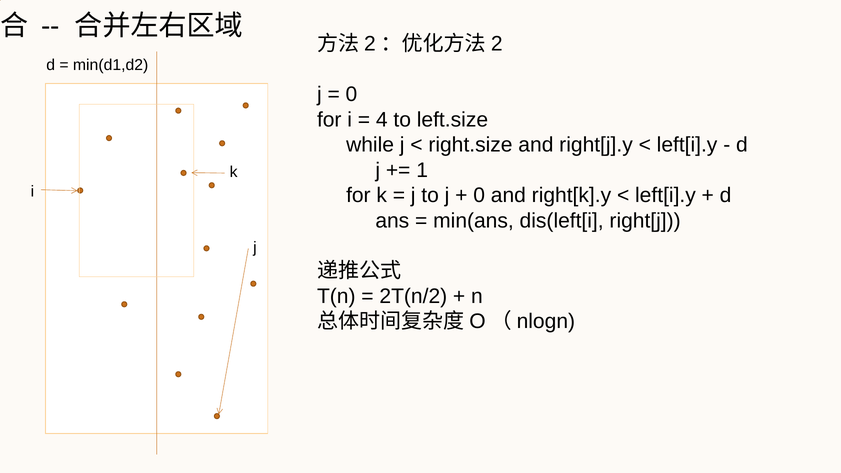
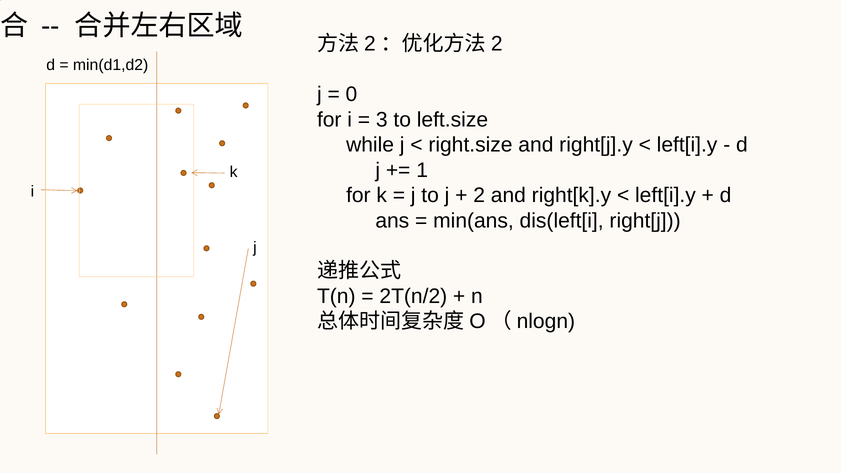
4: 4 -> 3 (382, 120)
0: 0 -> 2 (479, 195)
